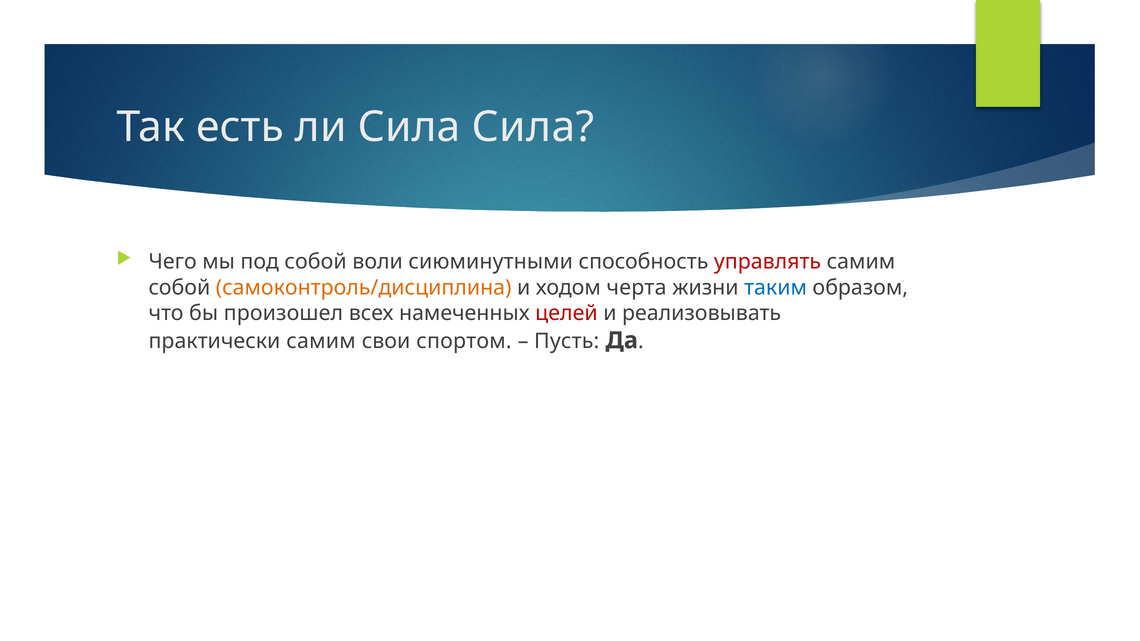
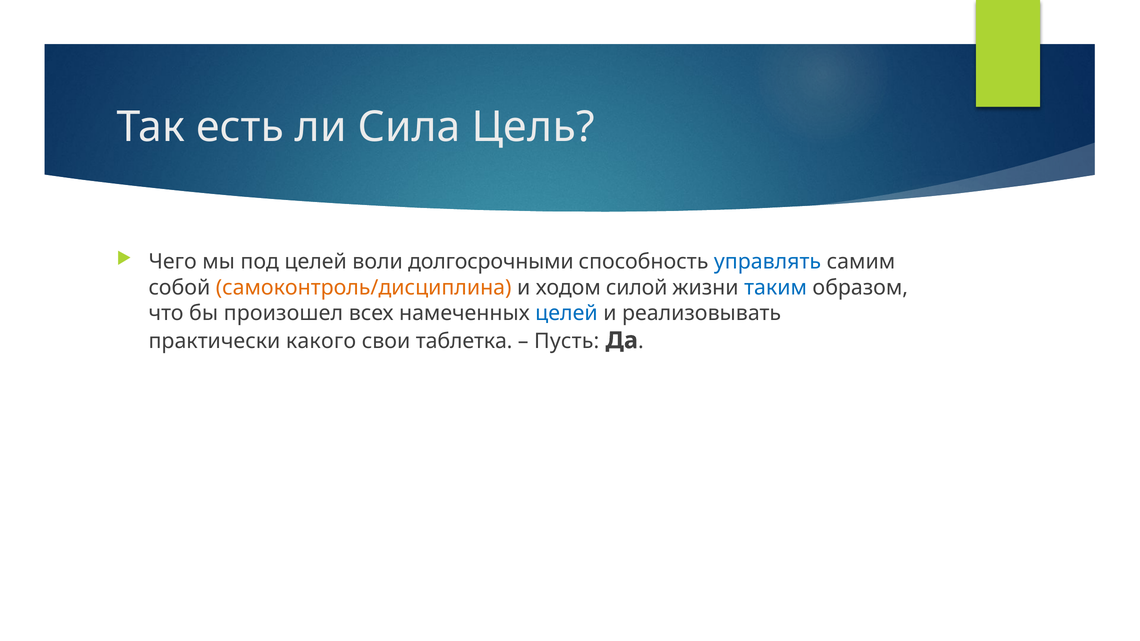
Сила Сила: Сила -> Цель (533, 127)
под собой: собой -> целей (316, 262)
сиюминутными: сиюминутными -> долгосрочными (491, 262)
управлять colour: red -> blue (768, 262)
черта: черта -> силой (637, 288)
целей colour: red -> blue (566, 313)
практически самим: самим -> какого (321, 341)
спортом: спортом -> таблетка (464, 341)
